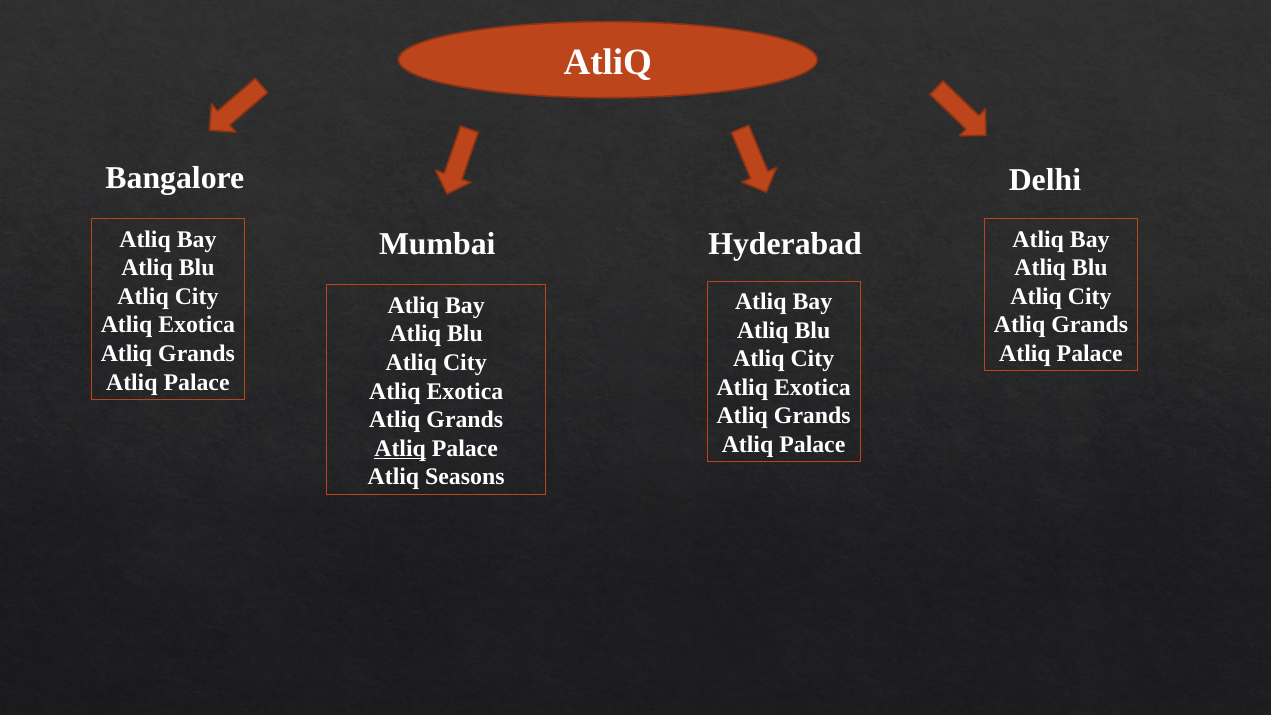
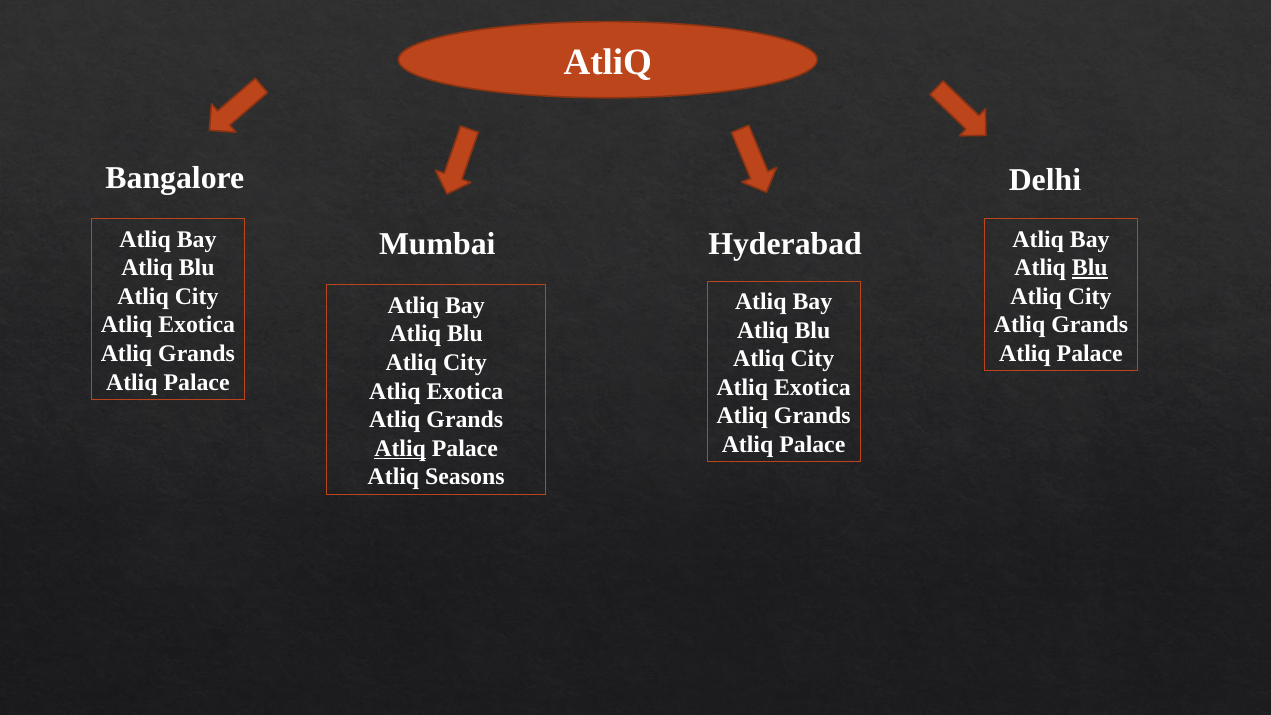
Blu underline: none -> present (1090, 268)
